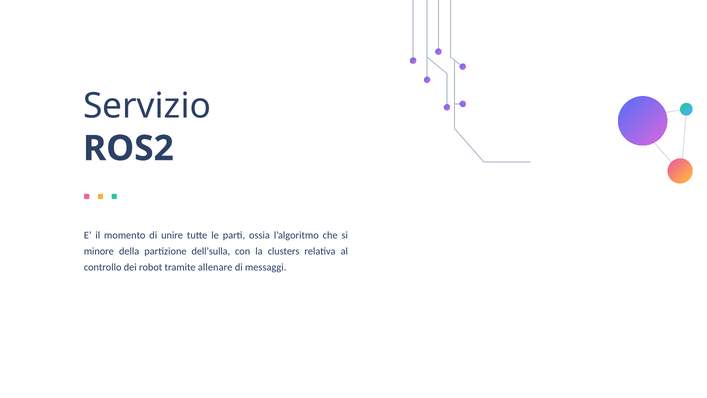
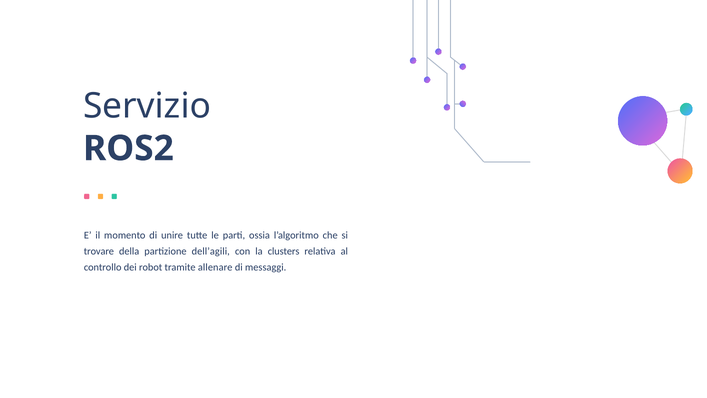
minore: minore -> trovare (99, 251)
dell’sulla: dell’sulla -> dell’agili (211, 251)
